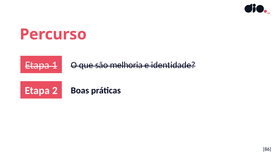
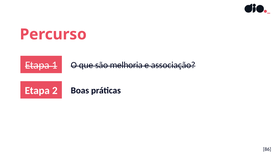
identidade: identidade -> associação (173, 65)
